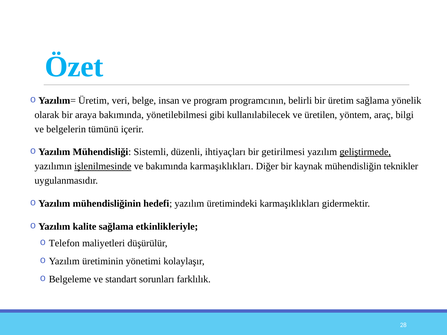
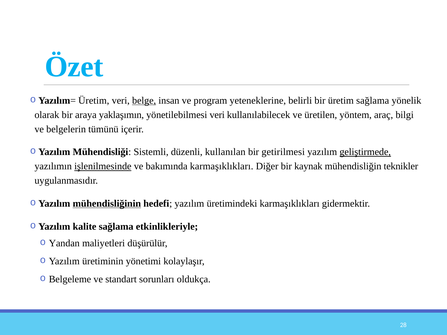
belge underline: none -> present (144, 101)
programcının: programcının -> yeteneklerine (258, 101)
araya bakımında: bakımında -> yaklaşımın (121, 115)
yönetilebilmesi gibi: gibi -> veri (217, 115)
ihtiyaçları: ihtiyaçları -> kullanılan (225, 152)
mühendisliğinin underline: none -> present (107, 204)
Telefon: Telefon -> Yandan (64, 244)
farklılık: farklılık -> oldukça (194, 280)
